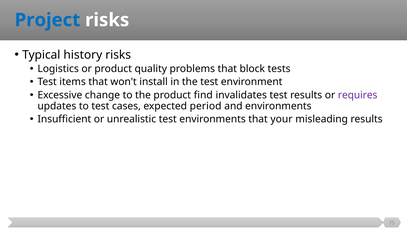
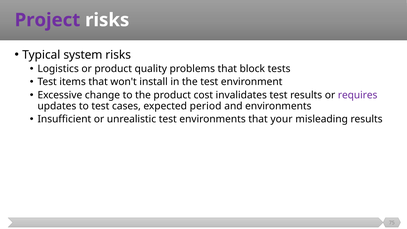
Project colour: blue -> purple (47, 20)
history: history -> system (83, 55)
find: find -> cost (203, 95)
